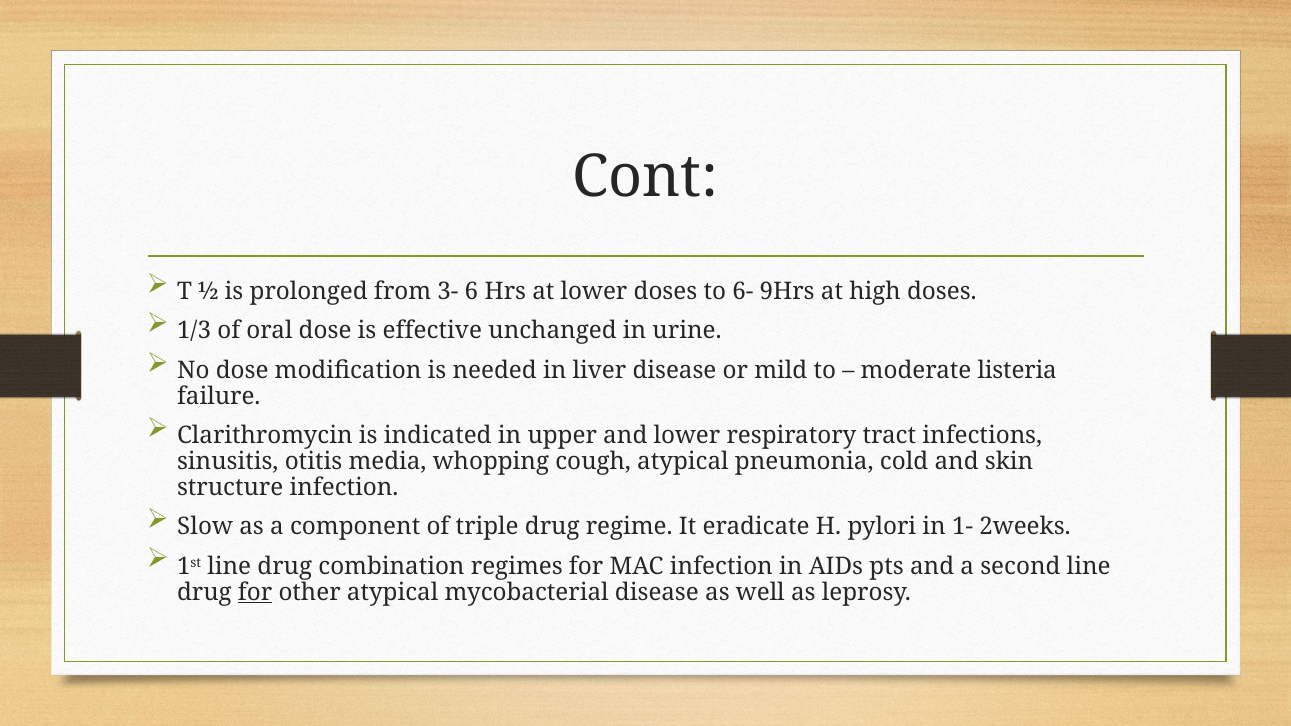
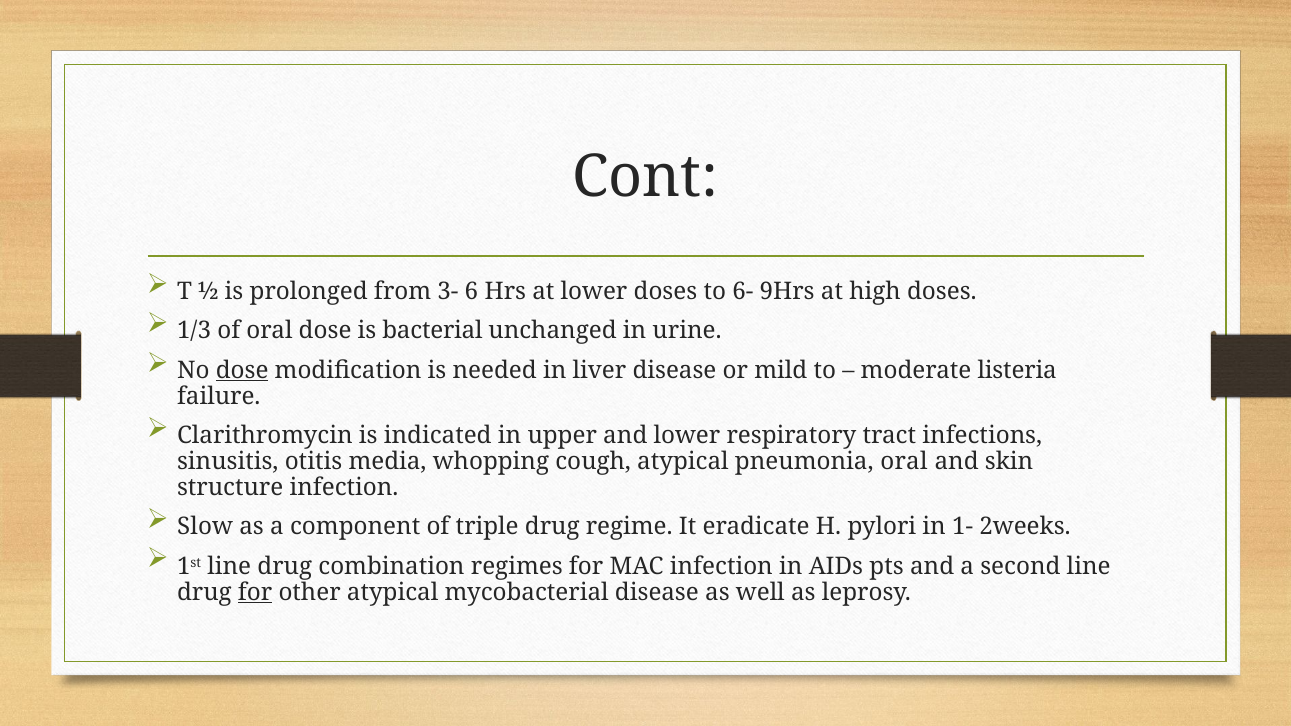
effective: effective -> bacterial (432, 331)
dose underline: none -> present (242, 370)
pneumonia cold: cold -> oral (904, 462)
